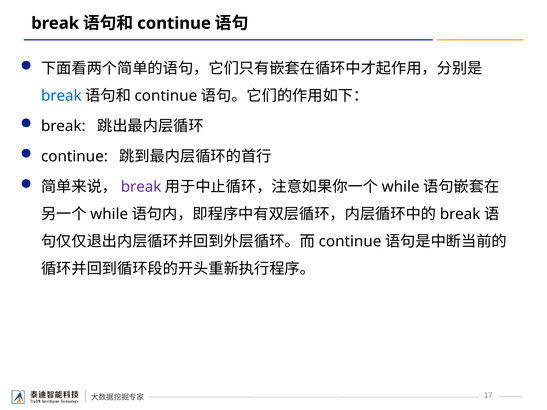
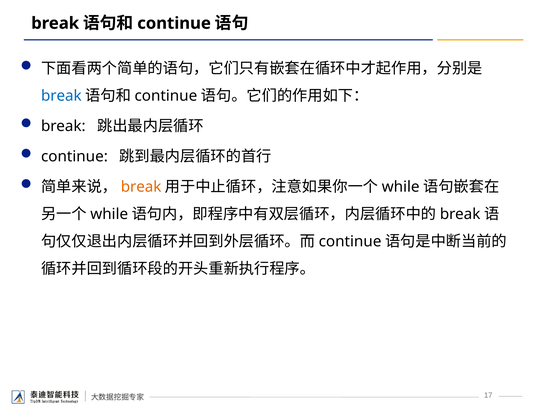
break colour: purple -> orange (141, 187)
